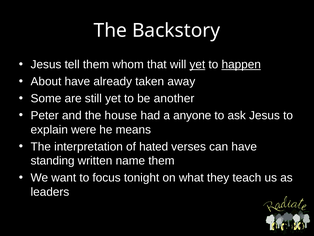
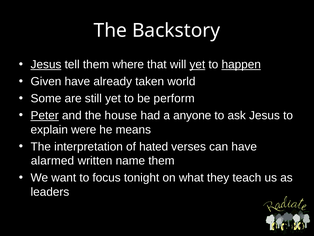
Jesus underline: none -> present (46, 64)
whom: whom -> where (128, 64)
About: About -> Given (46, 81)
away: away -> world (181, 81)
another: another -> perform (174, 98)
Peter underline: none -> present (45, 115)
standing: standing -> alarmed (52, 160)
